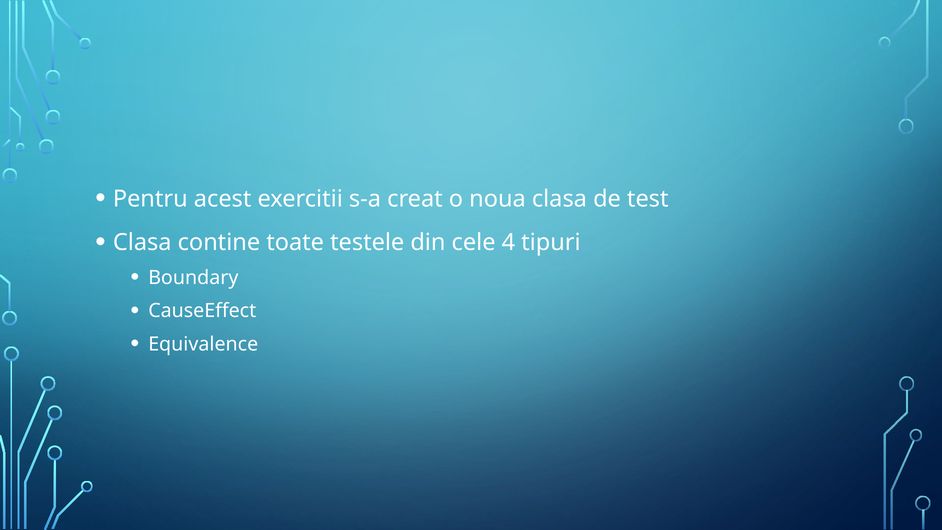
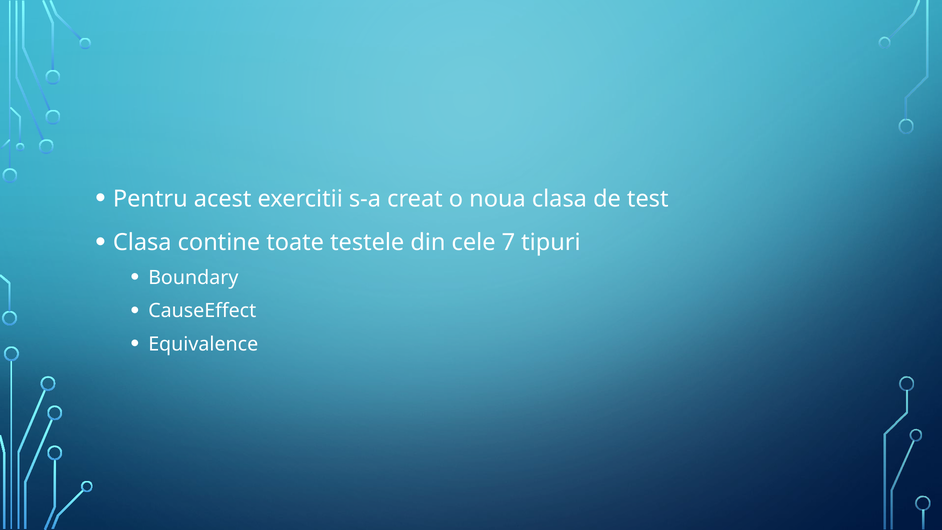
4: 4 -> 7 (508, 243)
